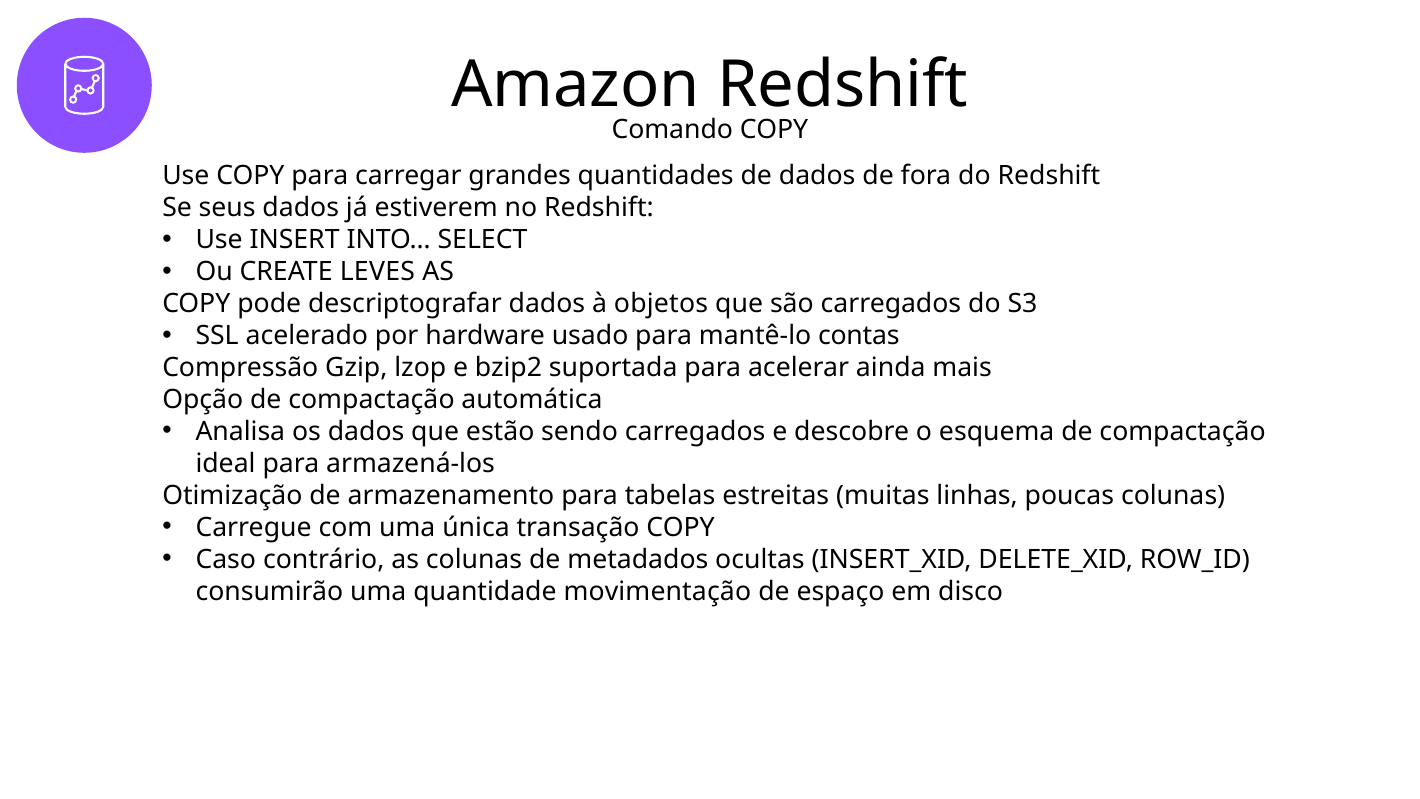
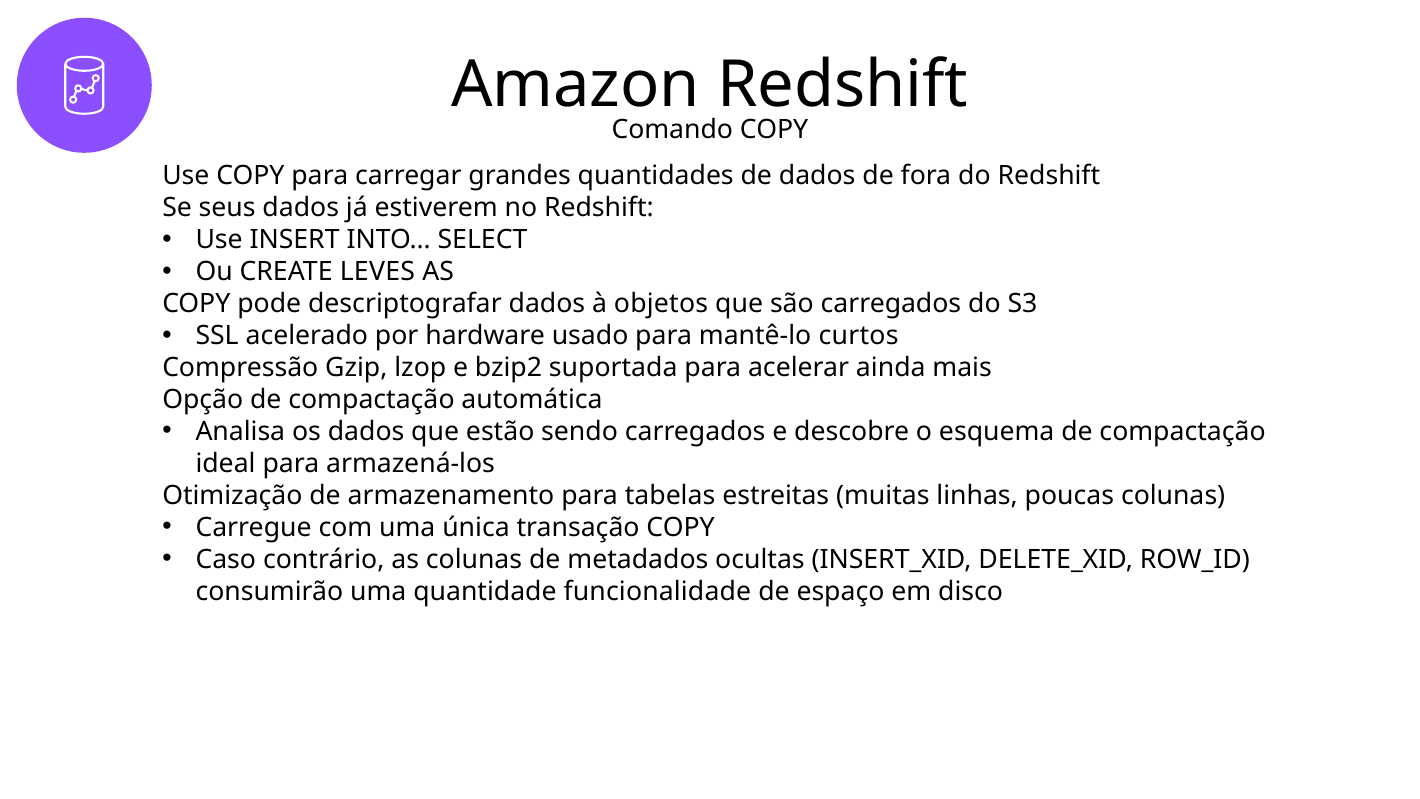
contas: contas -> curtos (859, 336)
movimentação: movimentação -> funcionalidade (657, 591)
